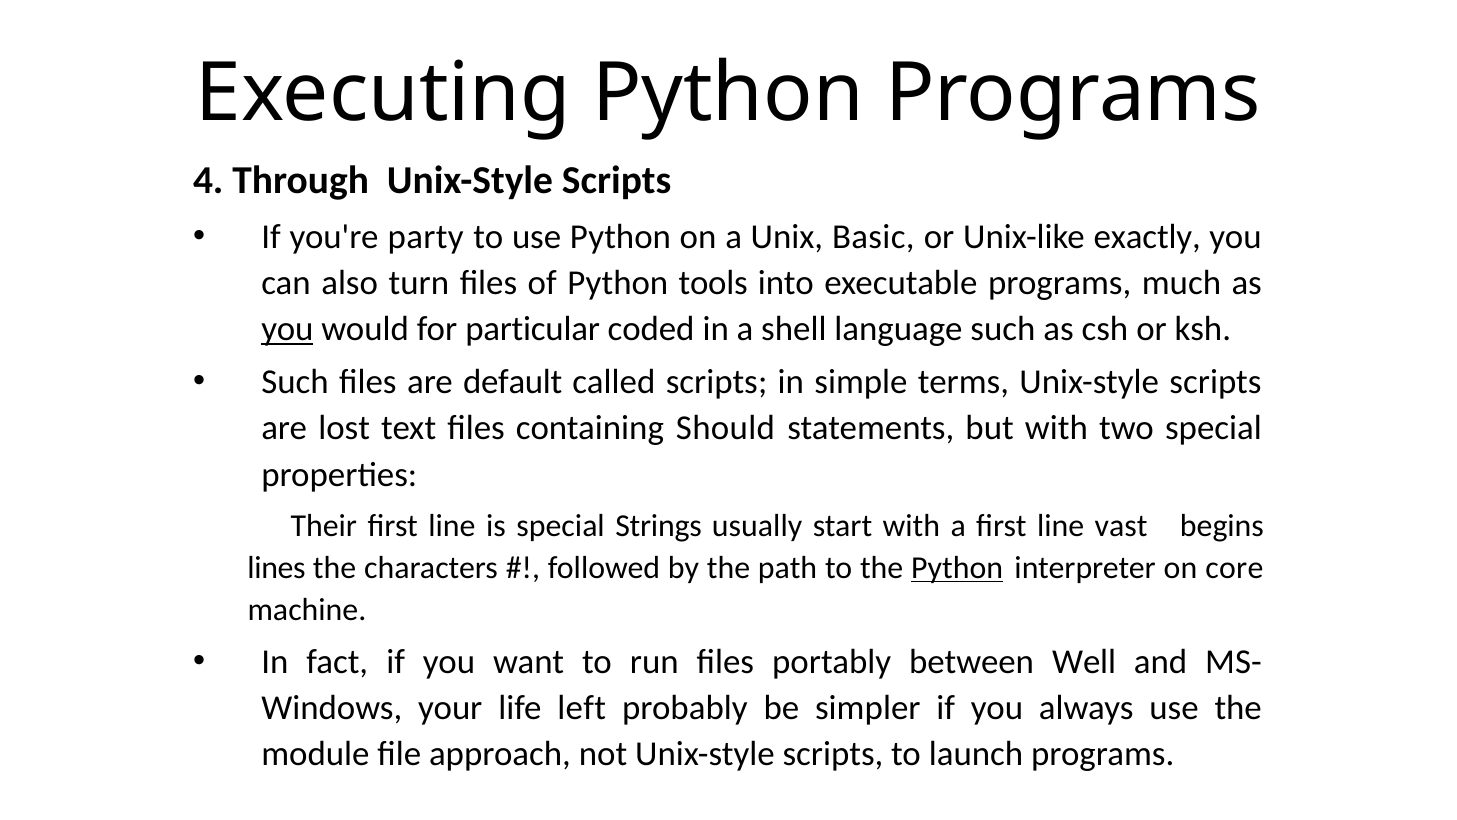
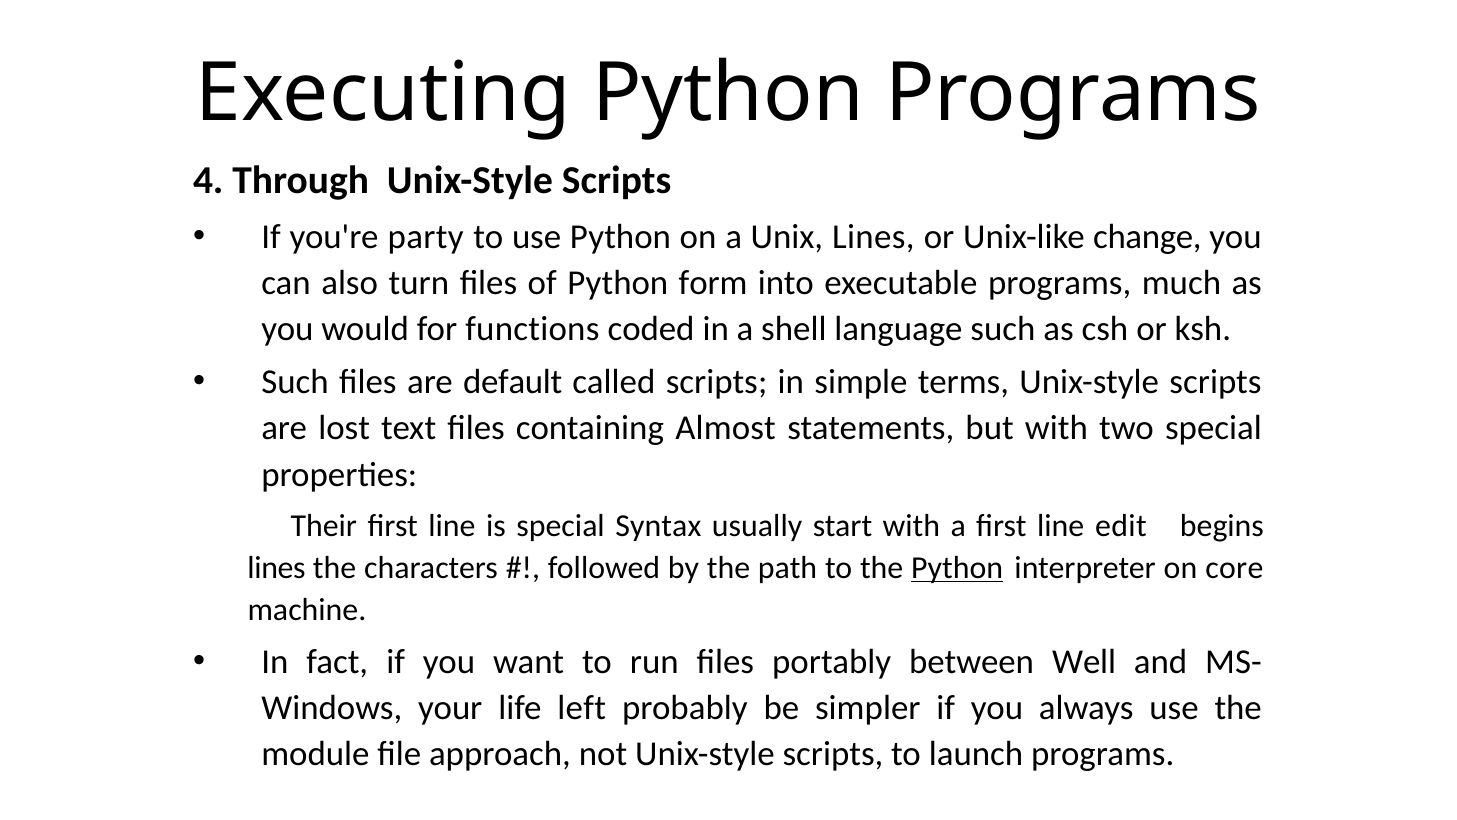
Unix Basic: Basic -> Lines (873, 237)
exactly: exactly -> change (1147, 237)
tools: tools -> form (713, 283)
you underline: present -> none (287, 329)
particular: particular -> functions (532, 329)
Should: Should -> Almost (726, 428)
Strings: Strings -> Syntax (658, 525)
vast: vast -> edit (1121, 525)
